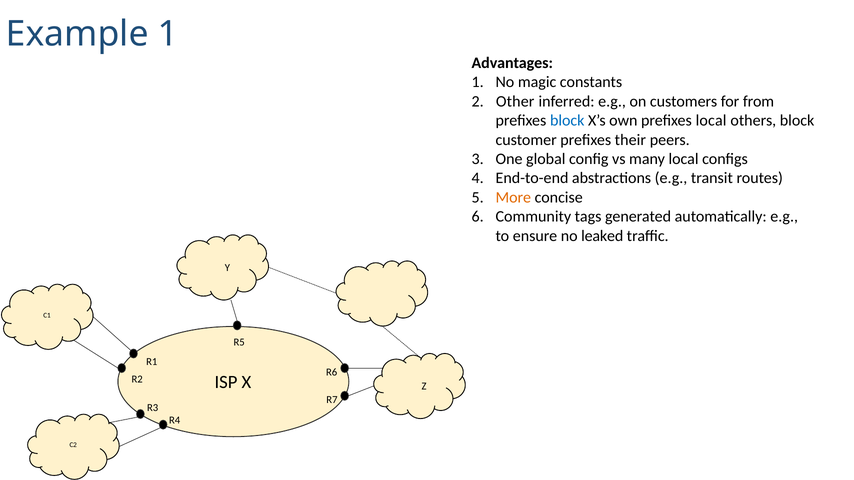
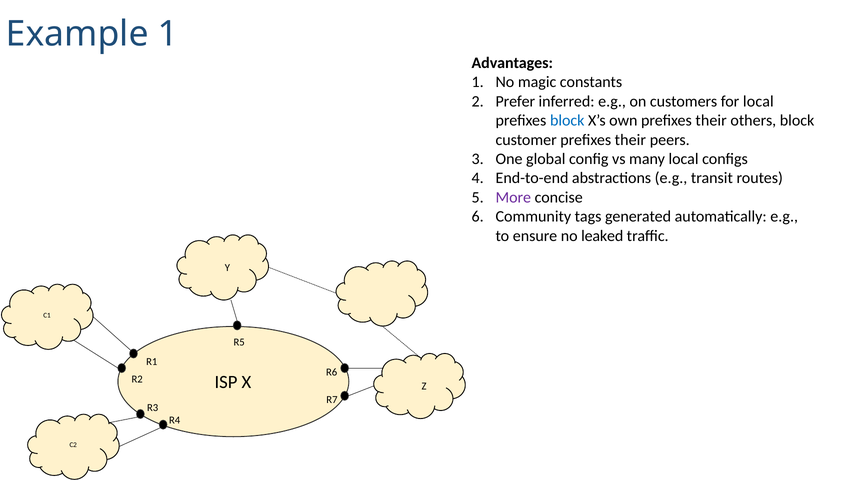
Other: Other -> Prefer (515, 101)
for from: from -> local (758, 101)
own prefixes local: local -> their (711, 121)
More colour: orange -> purple (513, 197)
